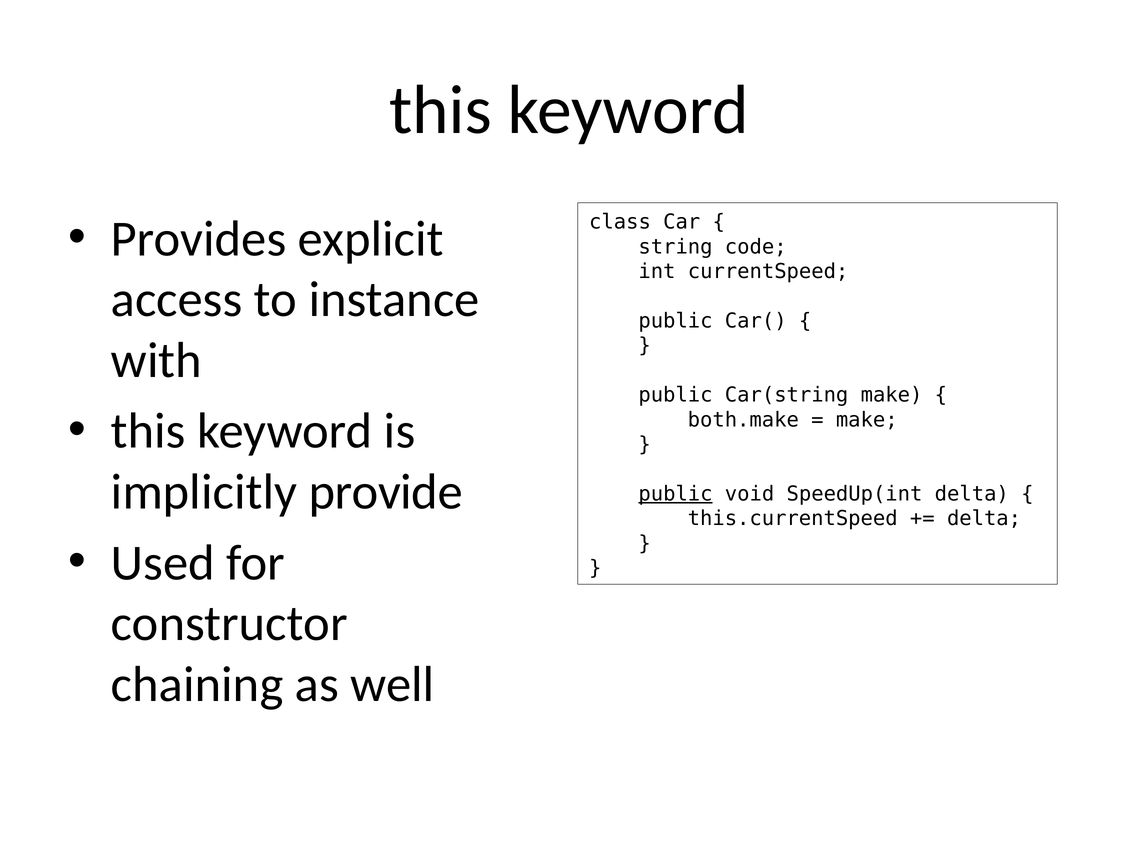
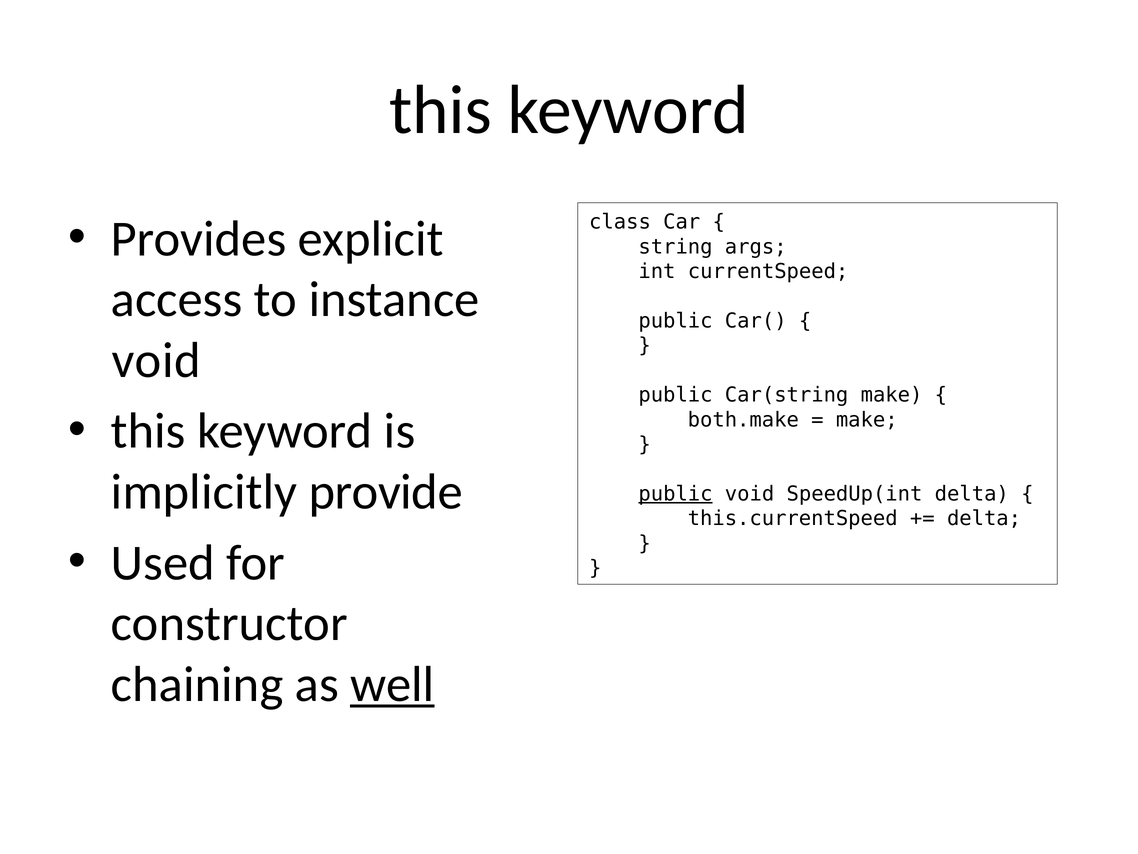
code: code -> args (756, 247)
with: with -> void (156, 360)
well underline: none -> present (392, 684)
